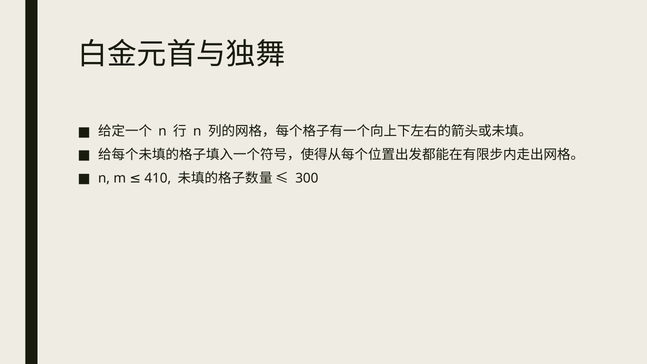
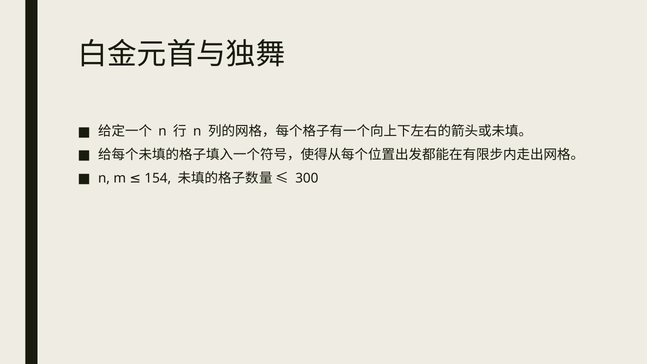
410: 410 -> 154 (158, 178)
